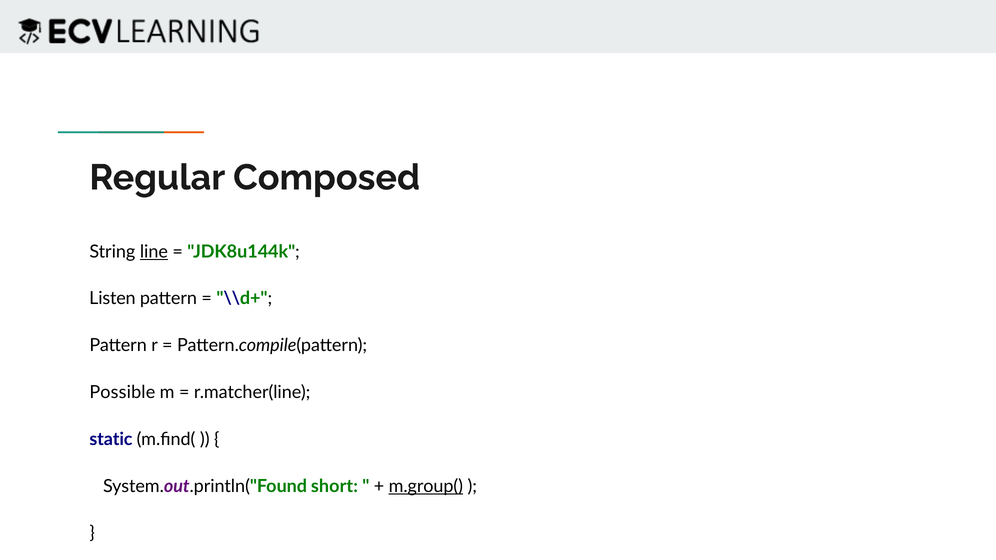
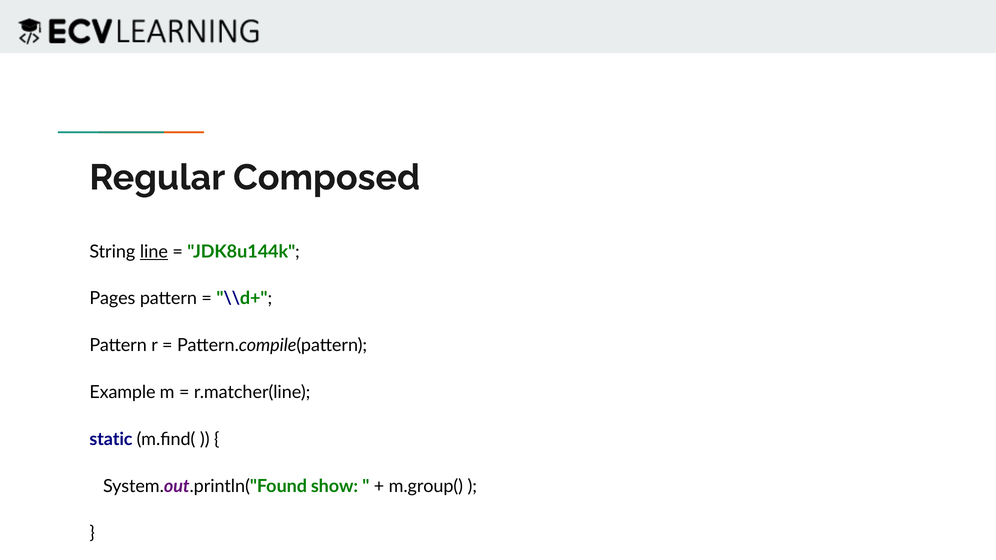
Listen: Listen -> Pages (112, 299)
Possible: Possible -> Example (122, 392)
short: short -> show (334, 486)
m.group( underline: present -> none (426, 486)
